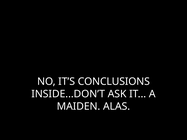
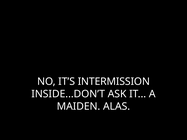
CONCLUSIONS: CONCLUSIONS -> INTERMISSION (114, 82)
